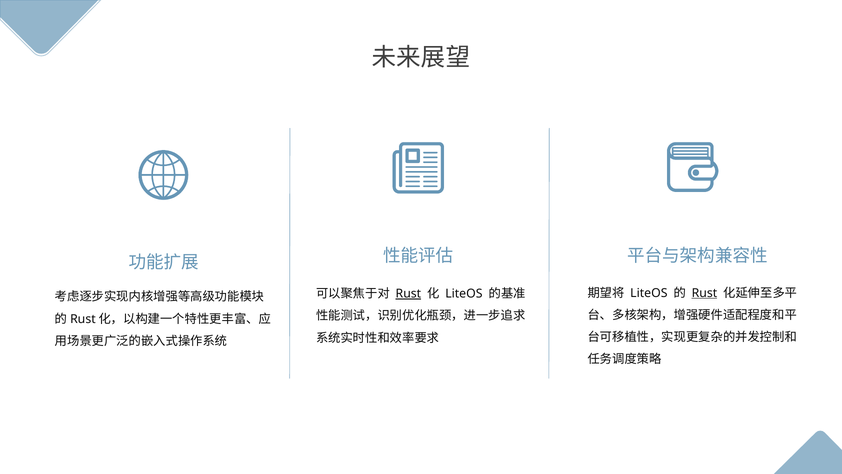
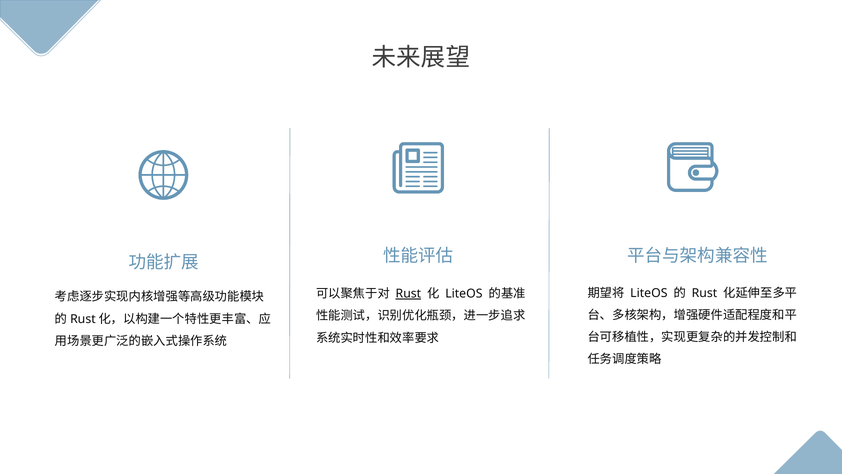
Rust underline: present -> none (704, 293)
